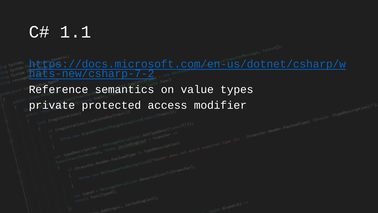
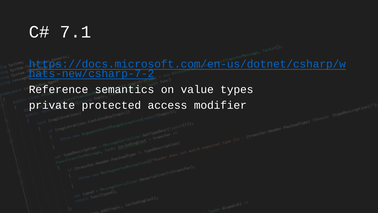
1.1: 1.1 -> 7.1 (76, 32)
